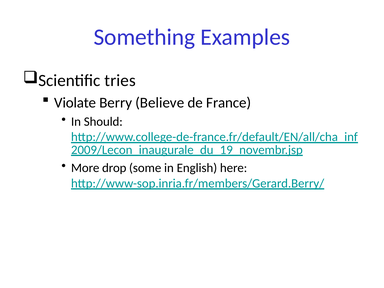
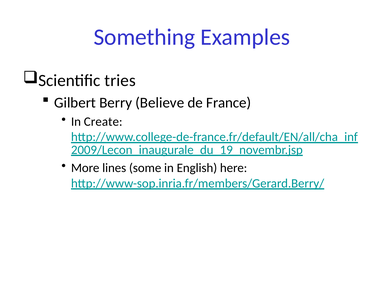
Violate: Violate -> Gilbert (75, 103)
Should: Should -> Create (103, 122)
drop: drop -> lines (114, 168)
